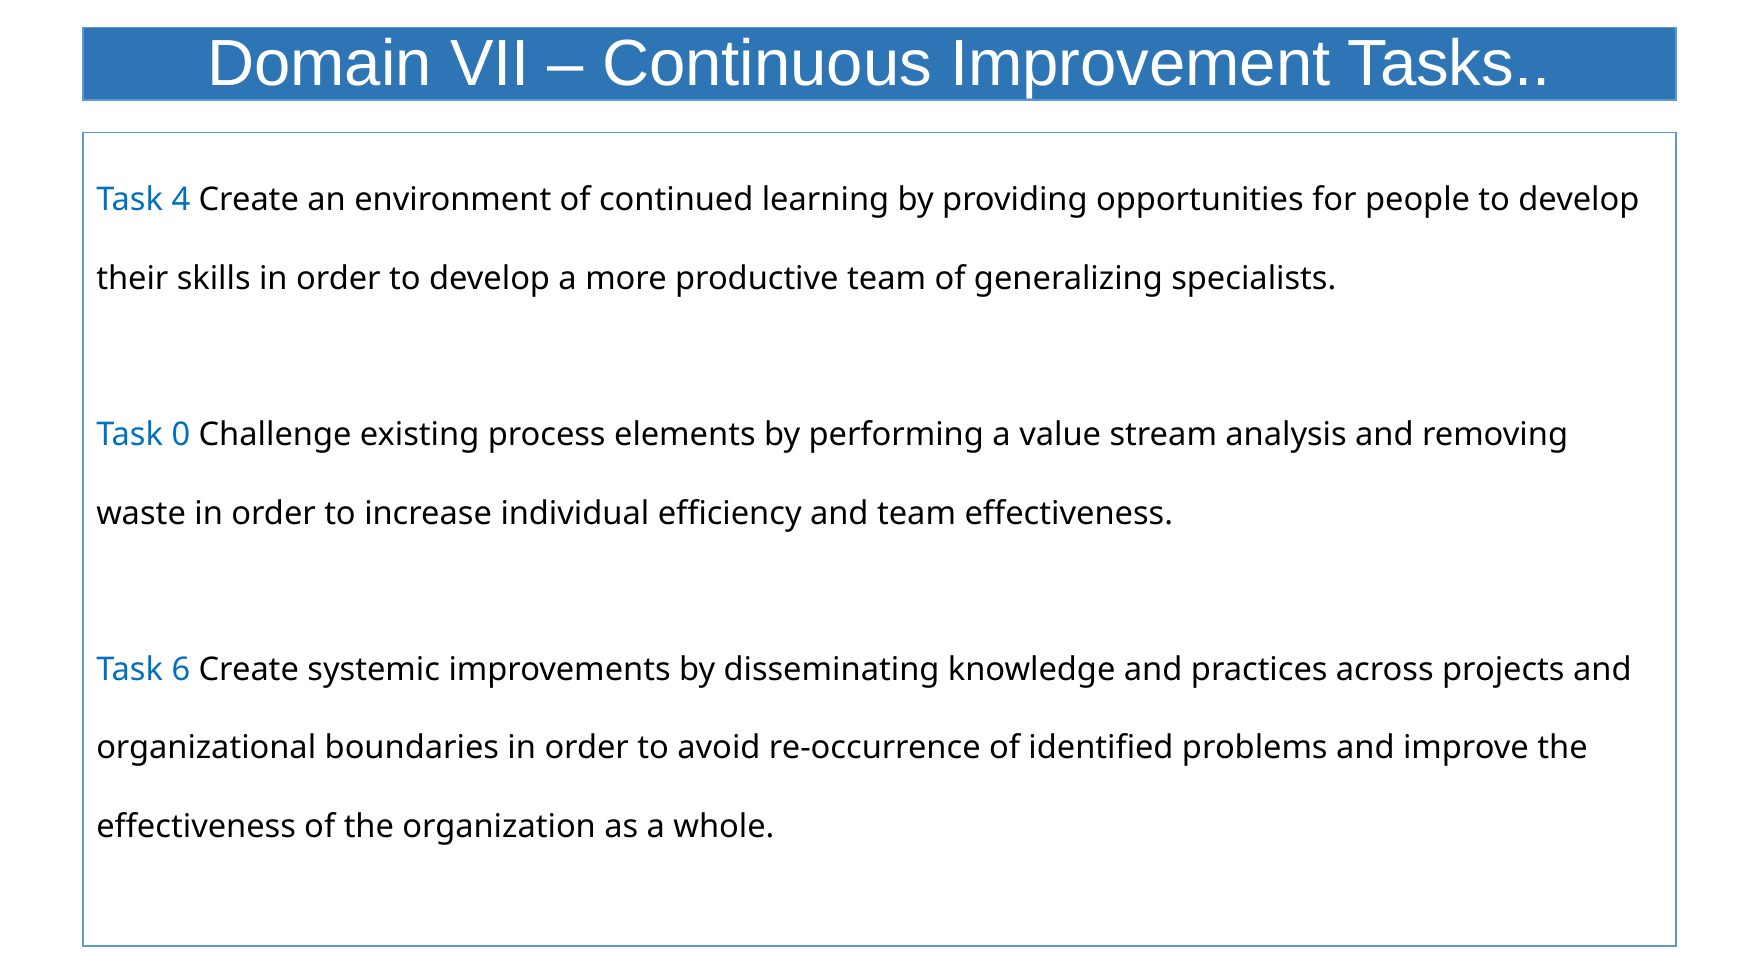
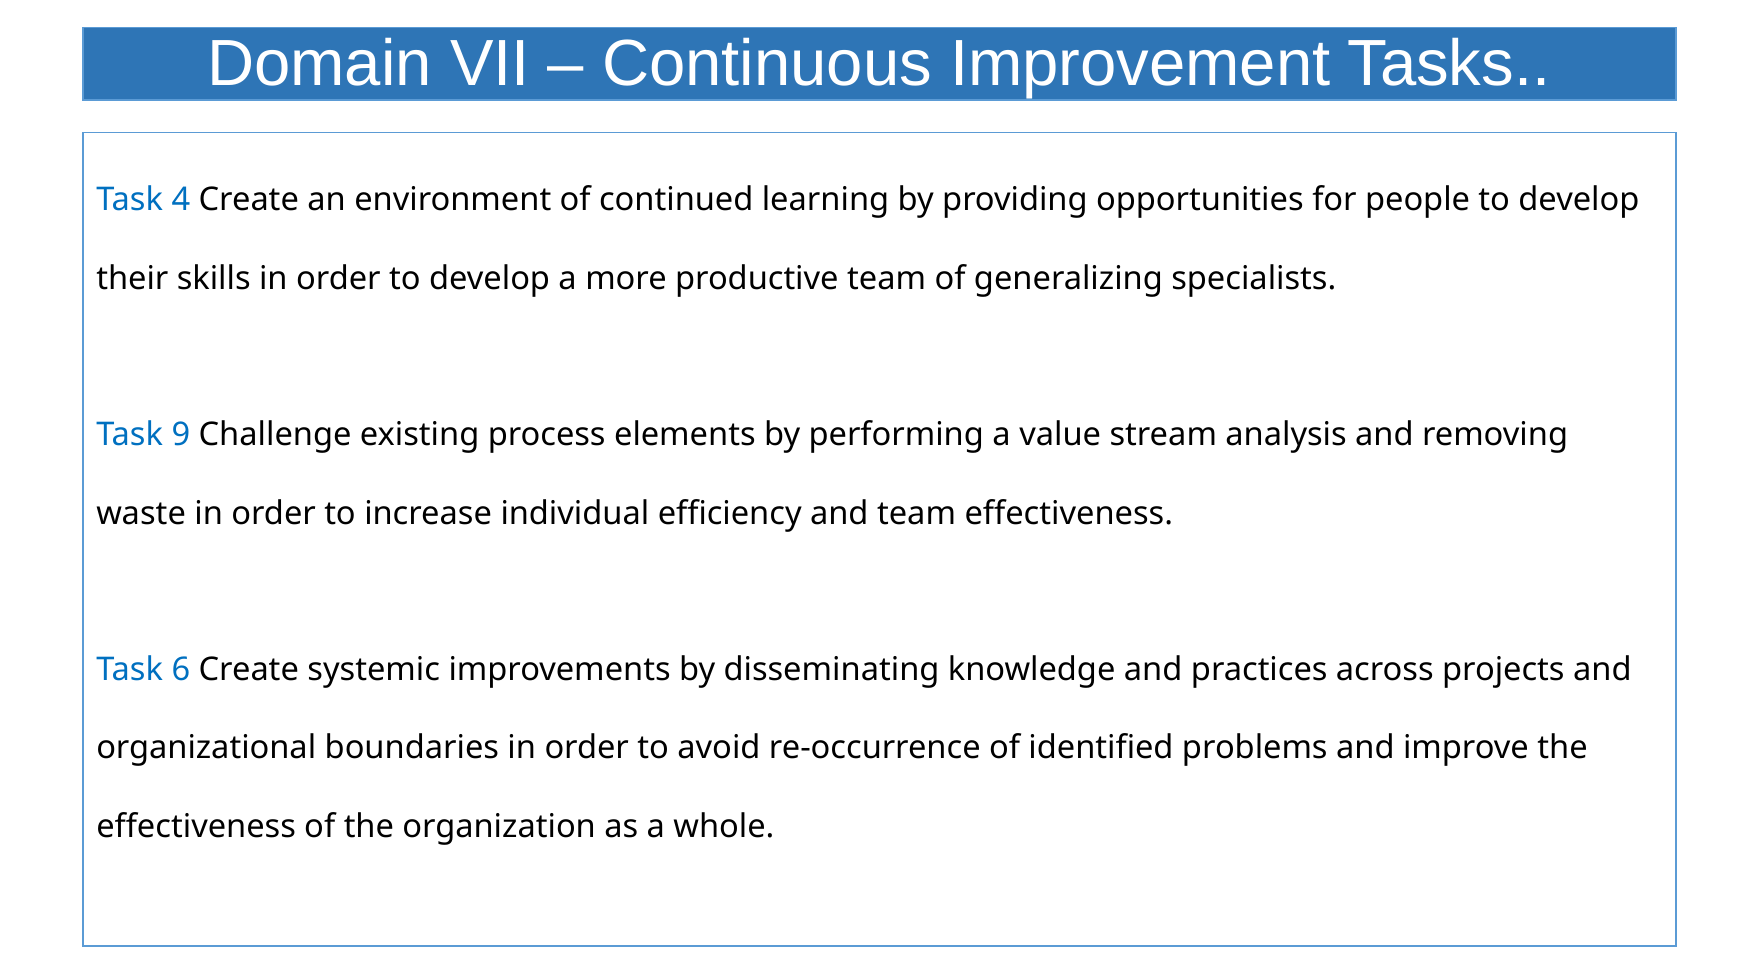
0: 0 -> 9 (181, 435)
